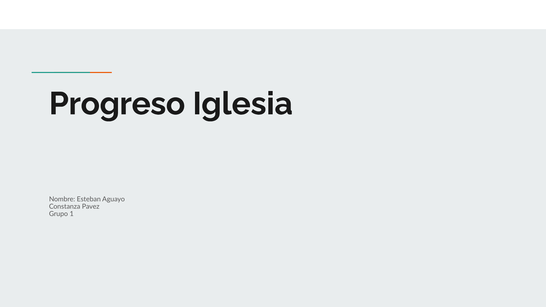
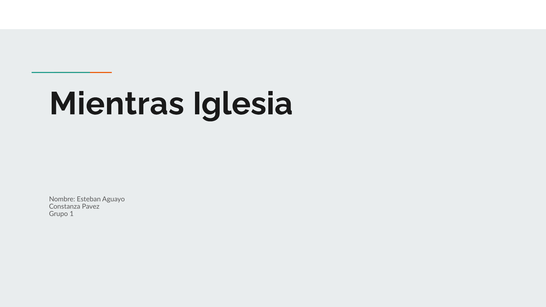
Progreso: Progreso -> Mientras (117, 104)
